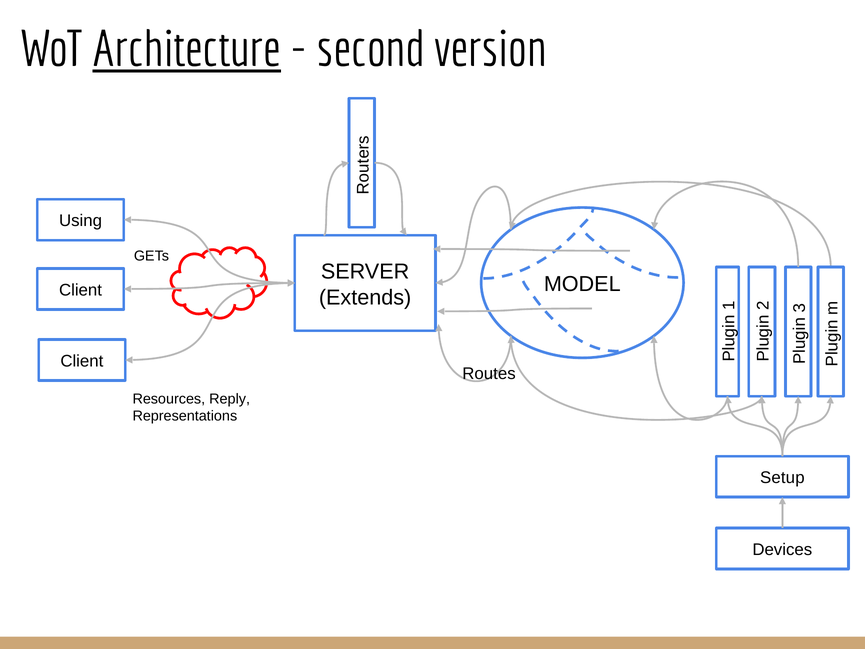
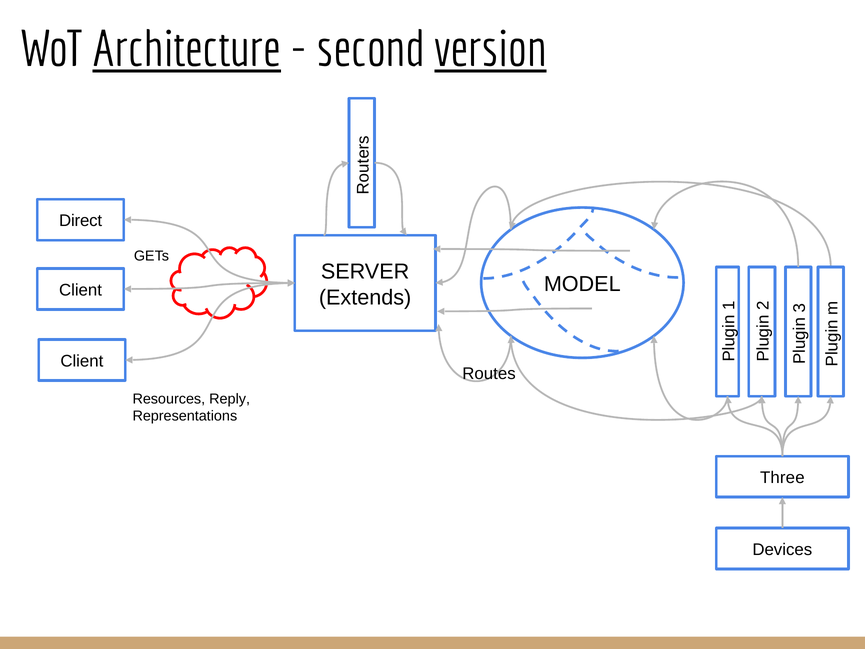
version underline: none -> present (491, 49)
Using: Using -> Direct (81, 221)
Setup: Setup -> Three (782, 478)
